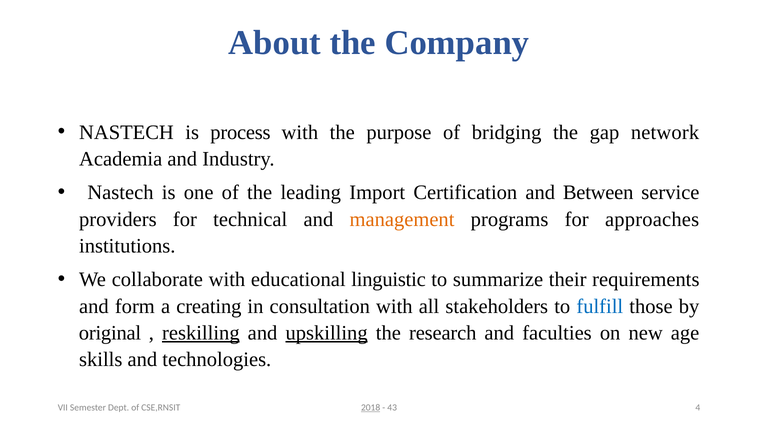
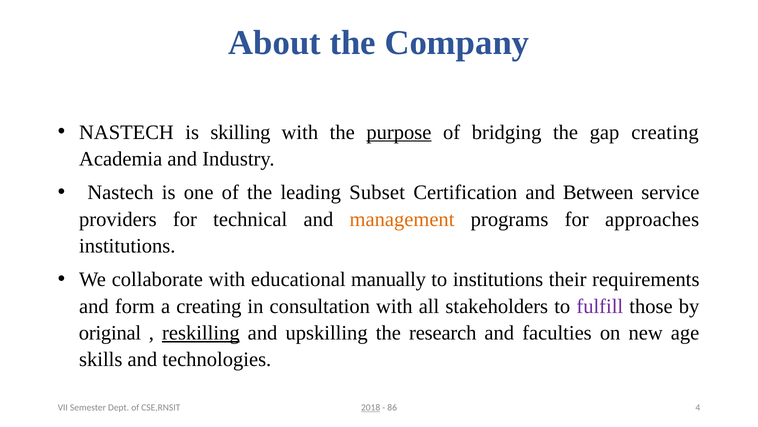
process: process -> skilling (240, 132)
purpose underline: none -> present (399, 132)
gap network: network -> creating (665, 132)
Import: Import -> Subset (377, 192)
linguistic: linguistic -> manually (389, 279)
to summarize: summarize -> institutions (498, 279)
fulfill colour: blue -> purple (600, 306)
upskilling underline: present -> none (327, 332)
43: 43 -> 86 (392, 407)
